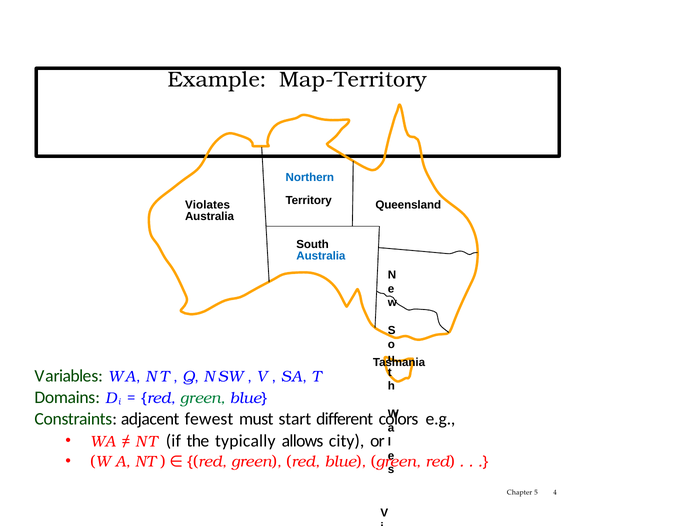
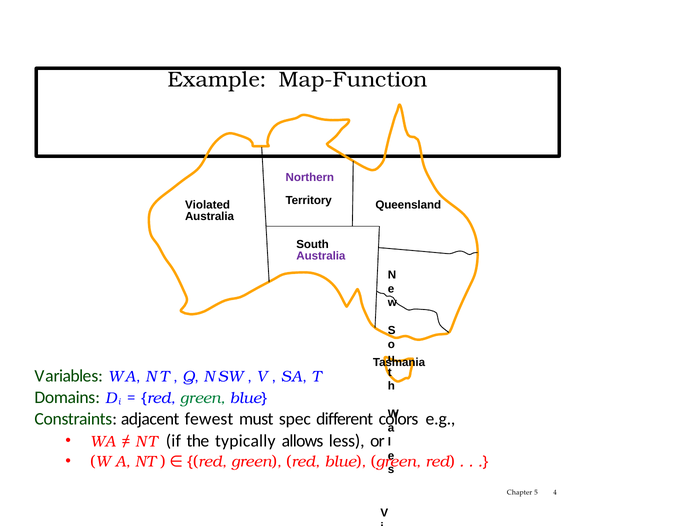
Map-Territory: Map-Territory -> Map-Function (353, 80)
Northern colour: blue -> purple (310, 178)
Violates: Violates -> Violated (208, 205)
Australia colour: blue -> purple (321, 256)
start: start -> spec (295, 419)
city: city -> less (347, 441)
